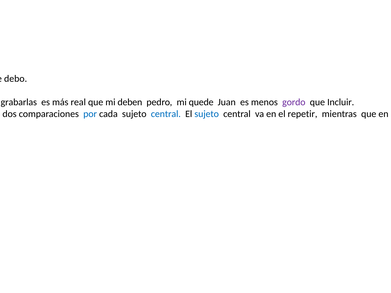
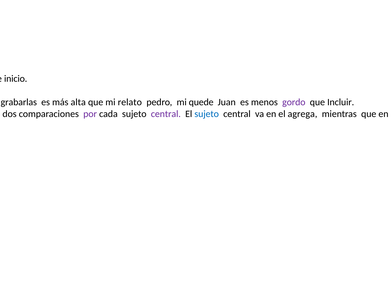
debo: debo -> inicio (16, 79)
real: real -> alta (78, 102)
deben: deben -> relato (130, 102)
por colour: blue -> purple (90, 114)
central colour: blue -> purple (166, 114)
repetir: repetir -> agrega (303, 114)
